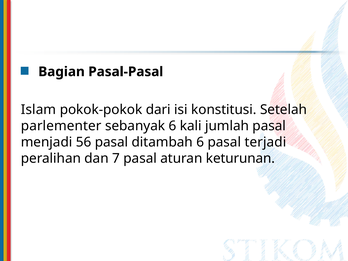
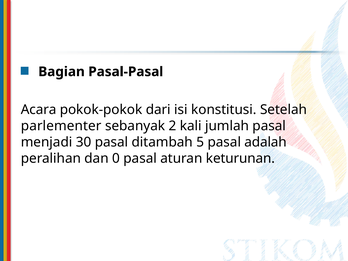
Islam: Islam -> Acara (39, 110)
sebanyak 6: 6 -> 2 (172, 126)
56: 56 -> 30 (84, 142)
ditambah 6: 6 -> 5 (200, 142)
terjadi: terjadi -> adalah (266, 142)
7: 7 -> 0 (116, 158)
